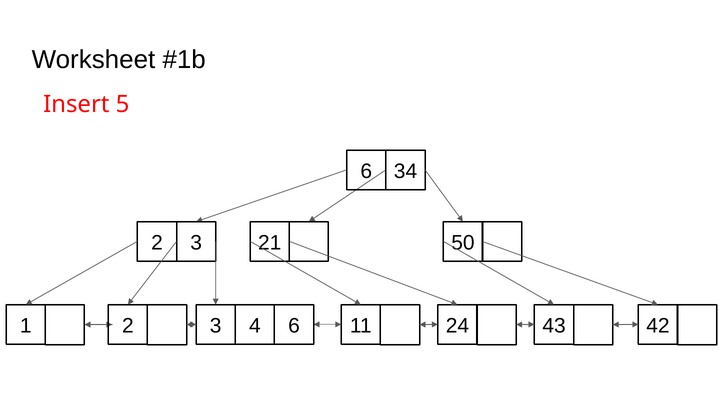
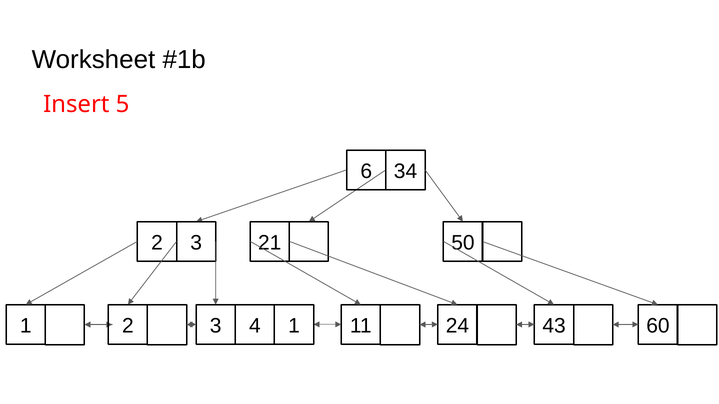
2 6: 6 -> 1 (294, 326)
42: 42 -> 60 (658, 326)
